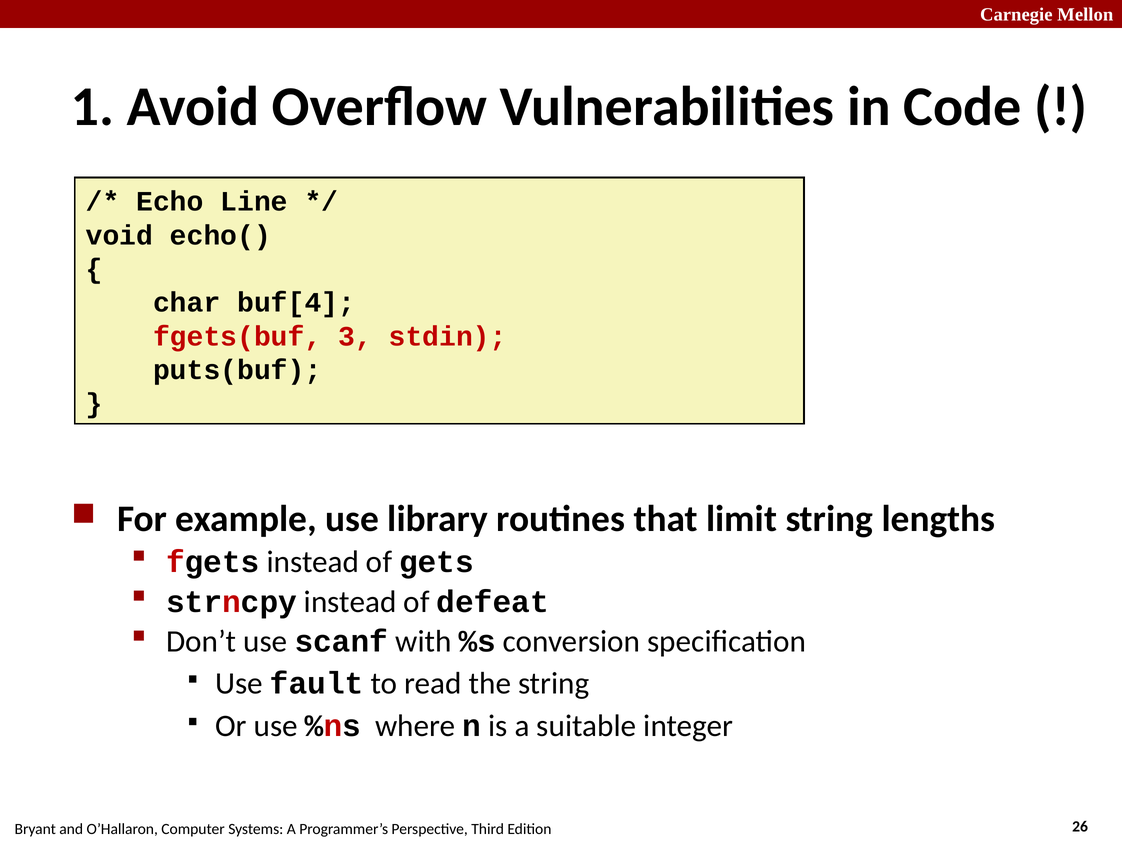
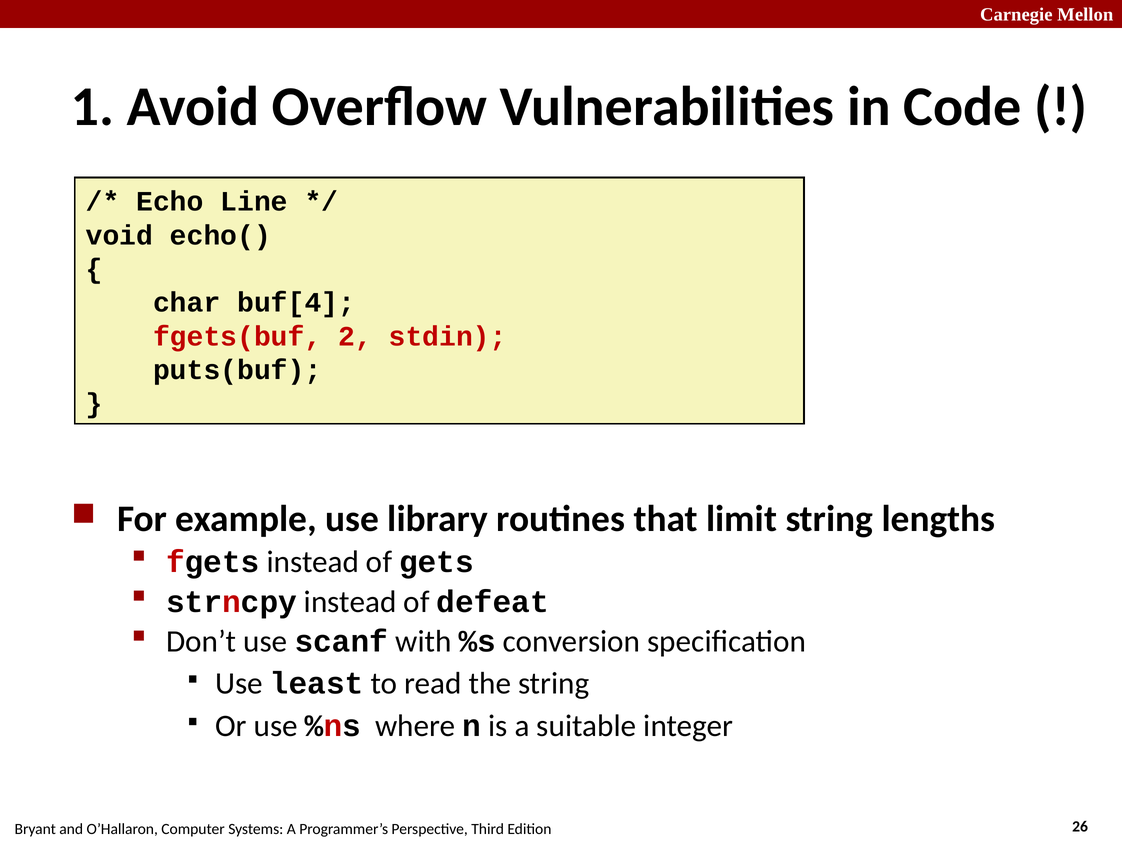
3: 3 -> 2 (355, 336)
fault: fault -> least (317, 684)
